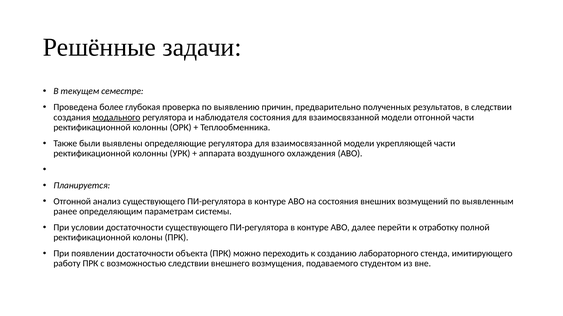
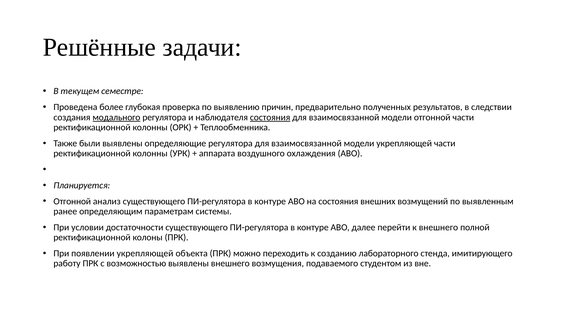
состояния underline: none -> present (270, 118)
к отработку: отработку -> внешнего (438, 228)
появлении достаточности: достаточности -> укрепляющей (145, 254)
возможностью следствии: следствии -> выявлены (189, 264)
